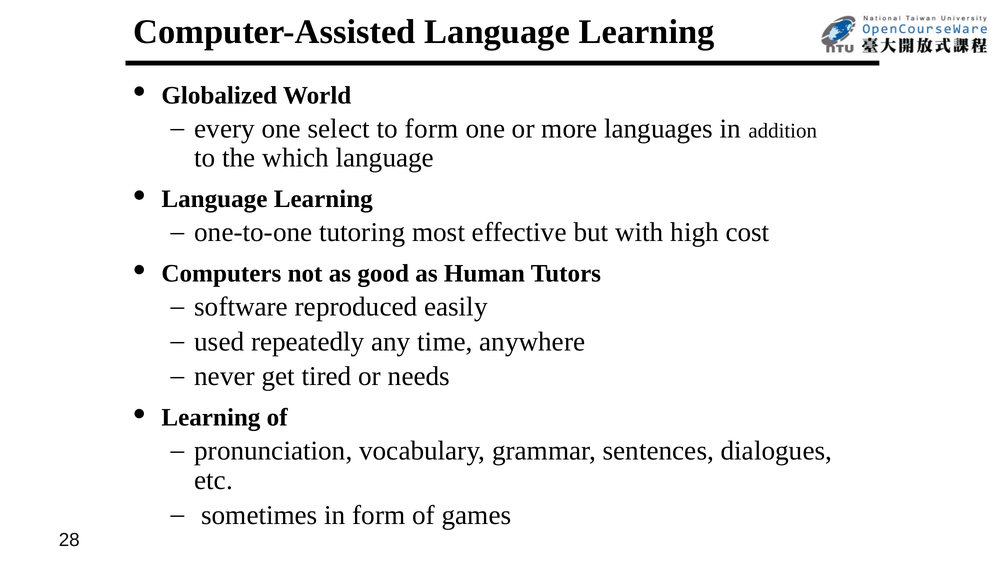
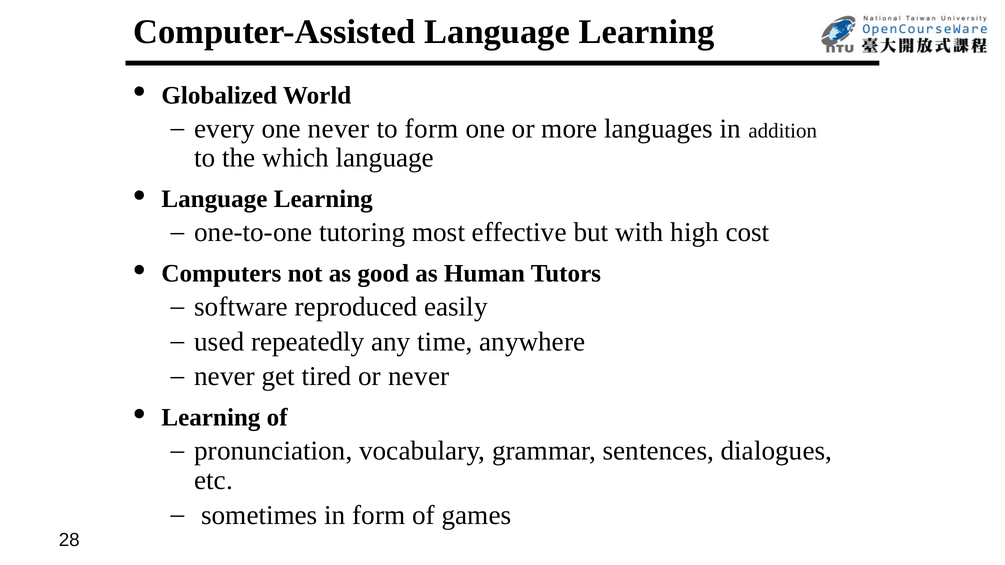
one select: select -> never (339, 129)
or needs: needs -> never (419, 377)
